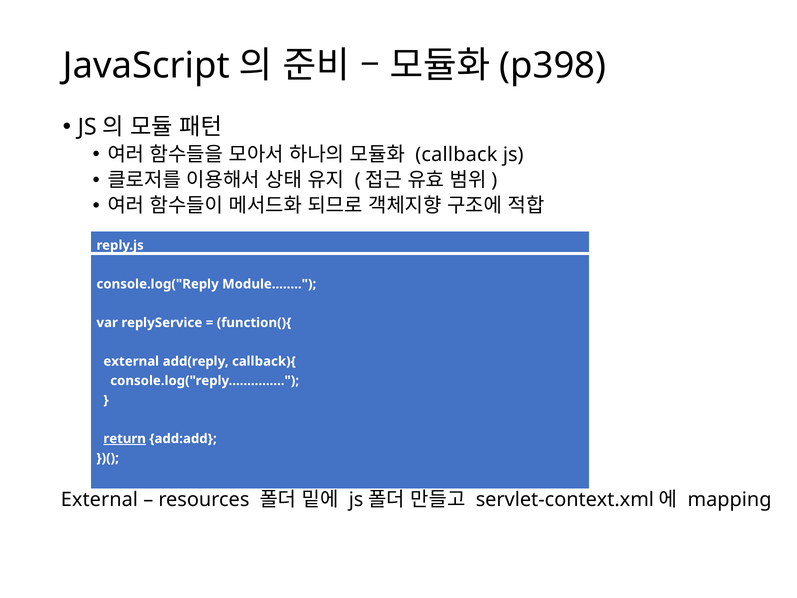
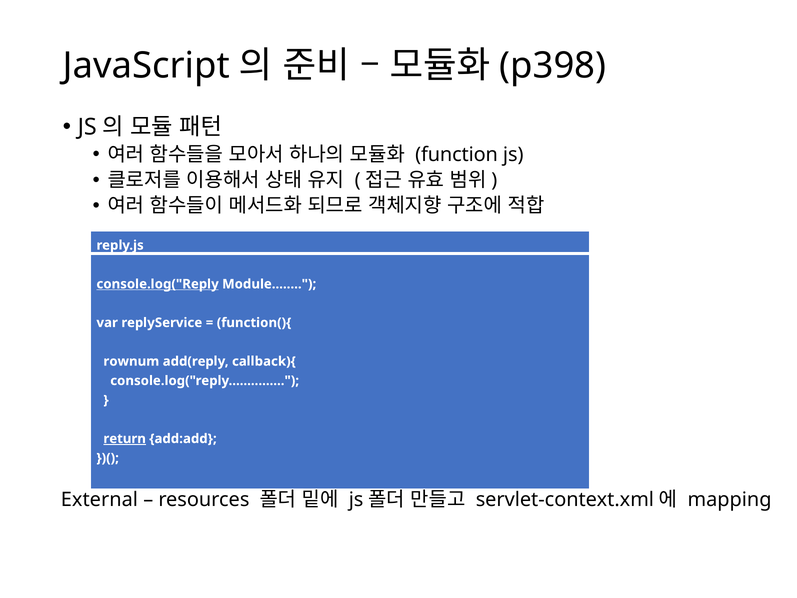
callback: callback -> function (457, 154)
console.log("Reply underline: none -> present (158, 284)
external: external -> rownum (131, 361)
